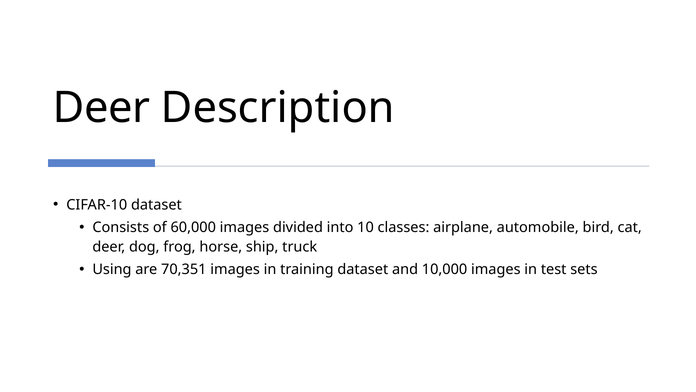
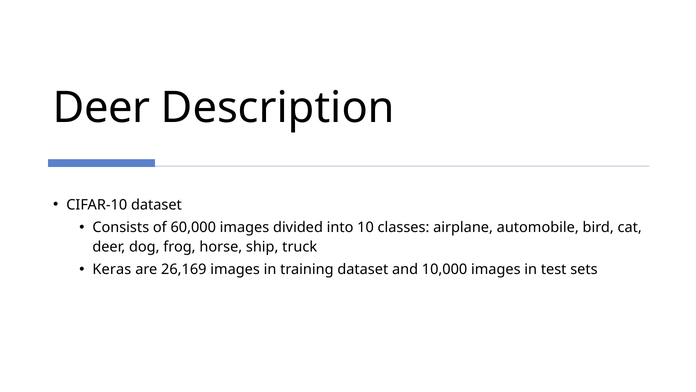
Using: Using -> Keras (112, 269)
70,351: 70,351 -> 26,169 (184, 269)
